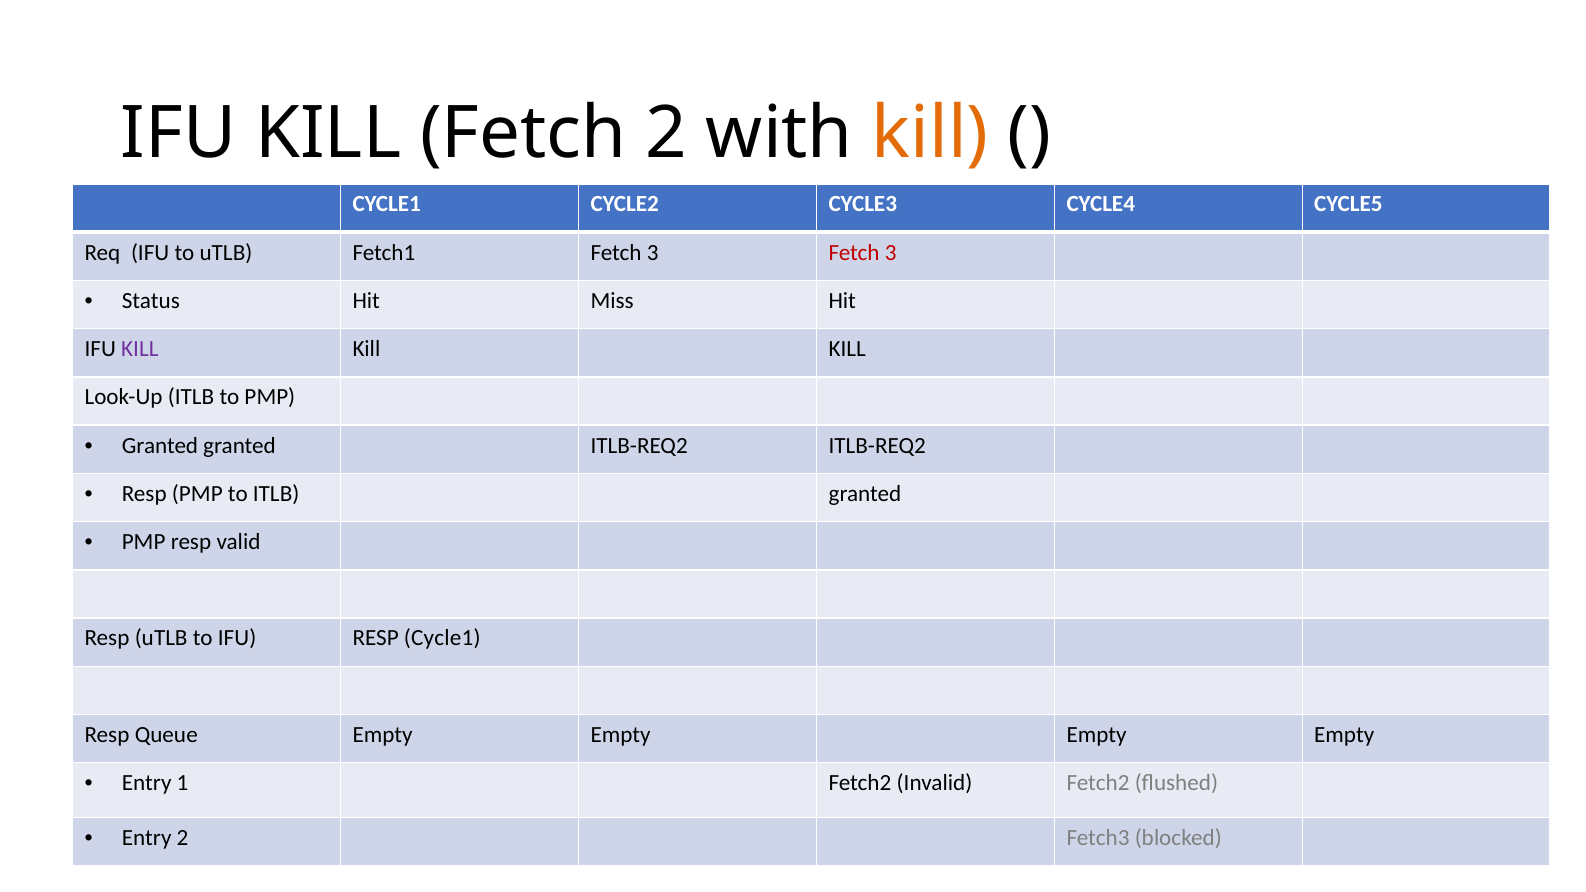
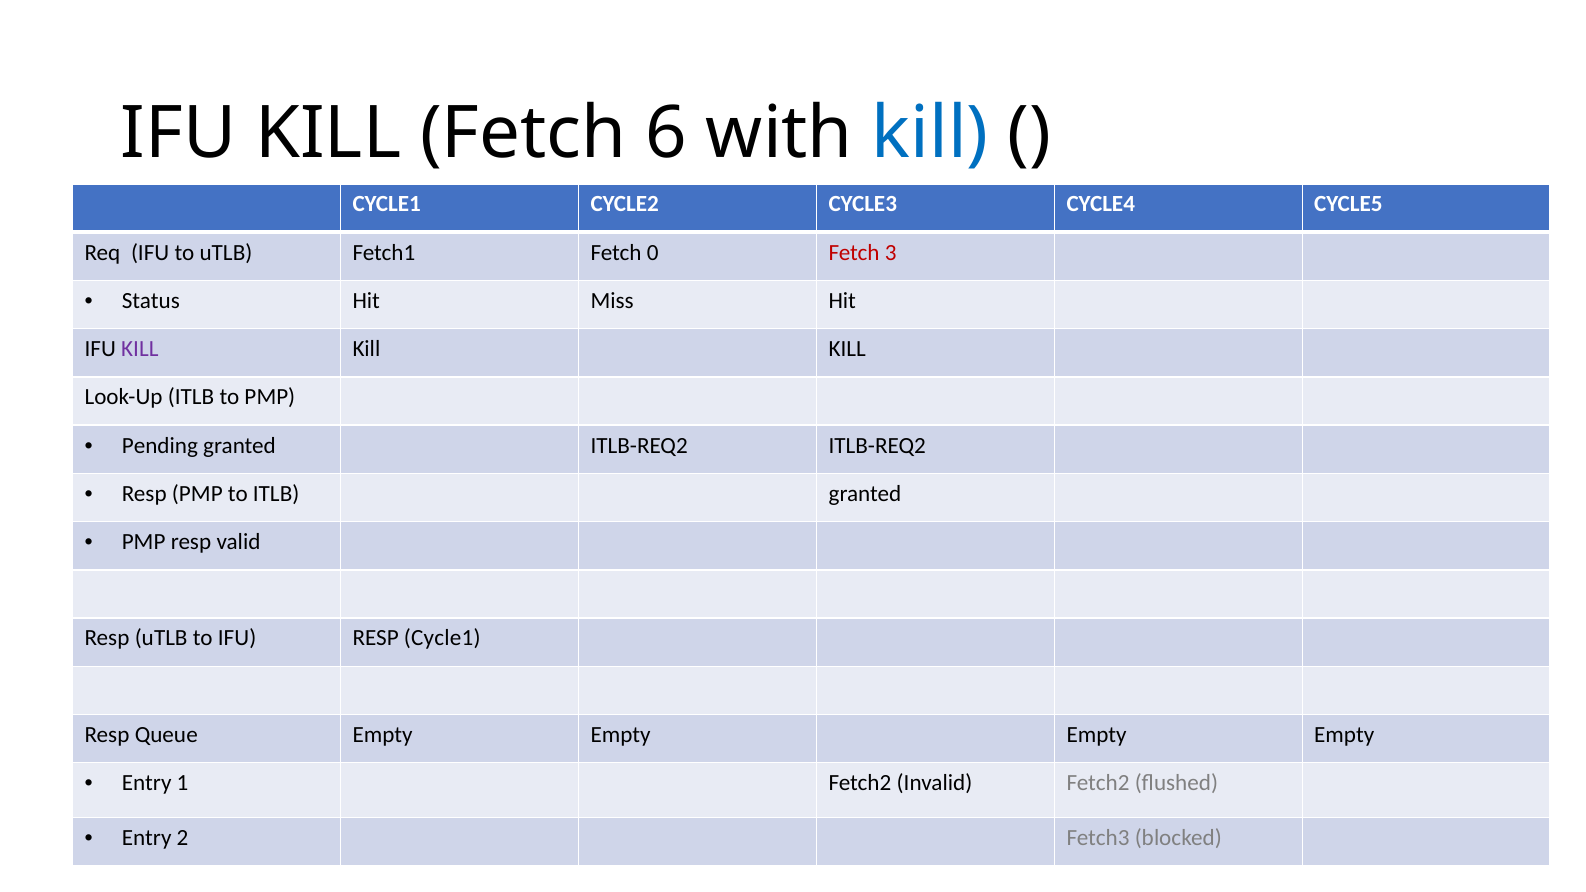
Fetch 2: 2 -> 6 (666, 133)
kill colour: orange -> blue (930, 133)
Fetch1 Fetch 3: 3 -> 0 (653, 253)
Granted: Granted -> Pending (160, 445)
